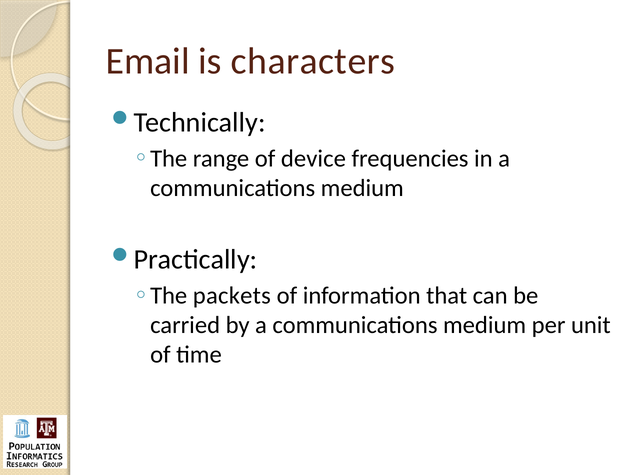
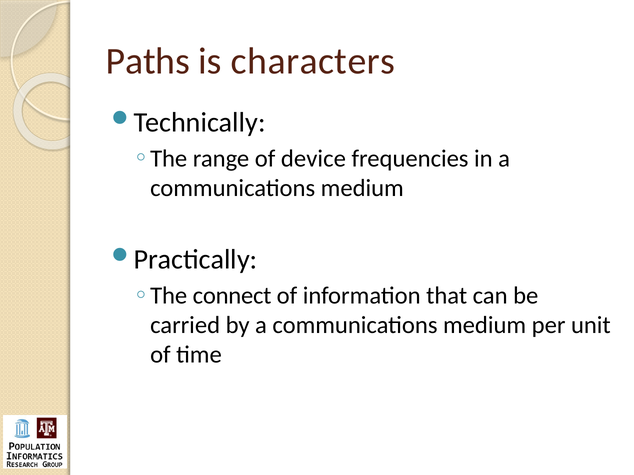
Email: Email -> Paths (148, 61)
packets: packets -> connect (232, 296)
